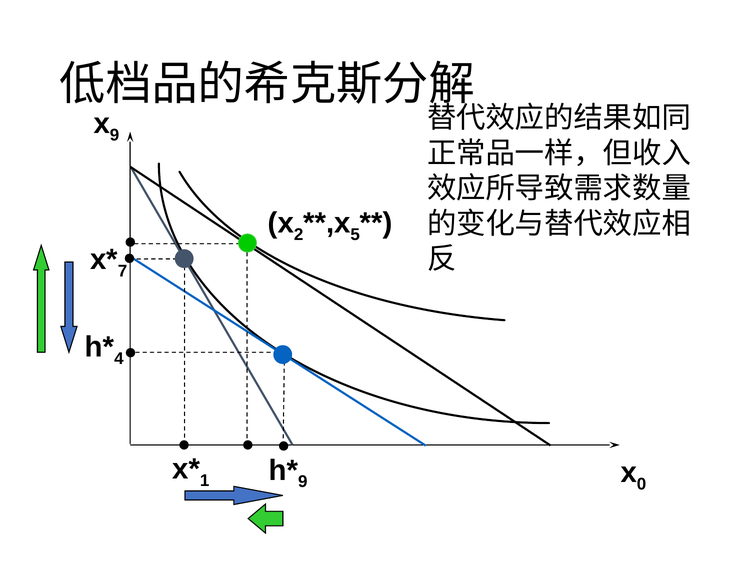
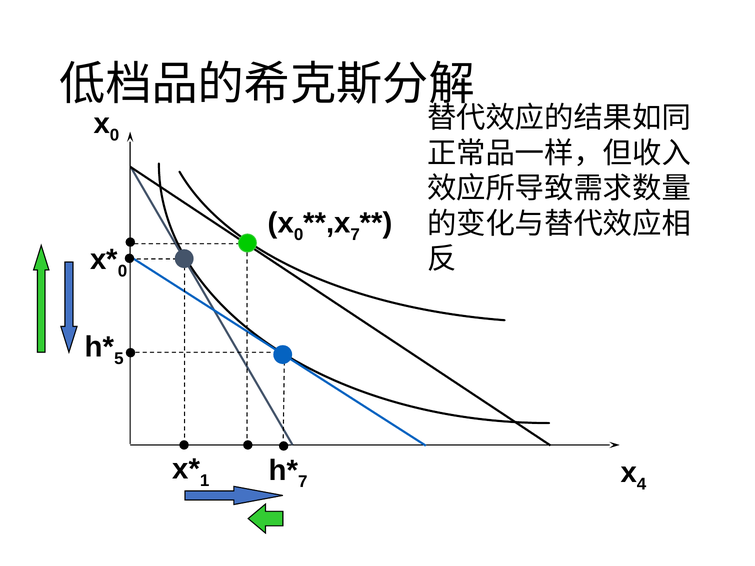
9: 9 -> 0 (115, 135)
2: 2 -> 0 (299, 235)
5: 5 -> 7 (355, 235)
7: 7 -> 0 (122, 271)
4: 4 -> 5 (119, 359)
9: 9 -> 7 (303, 482)
0: 0 -> 4 (642, 484)
